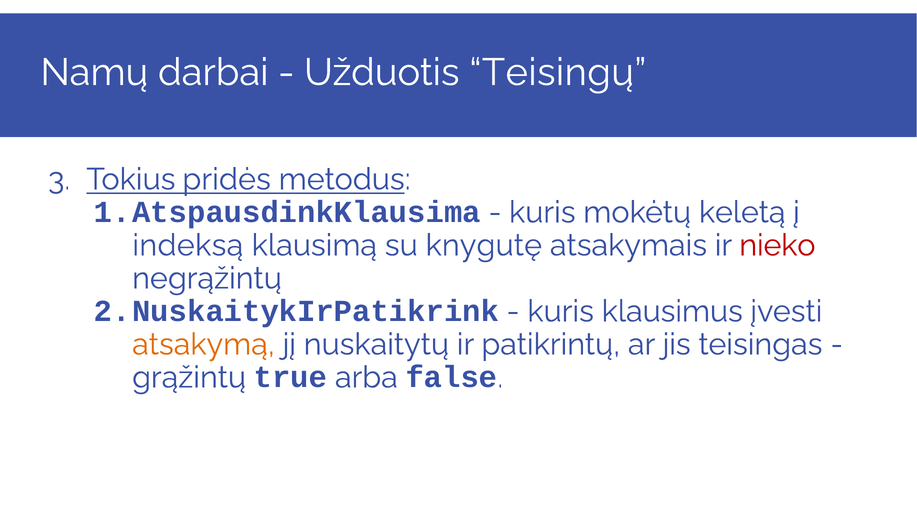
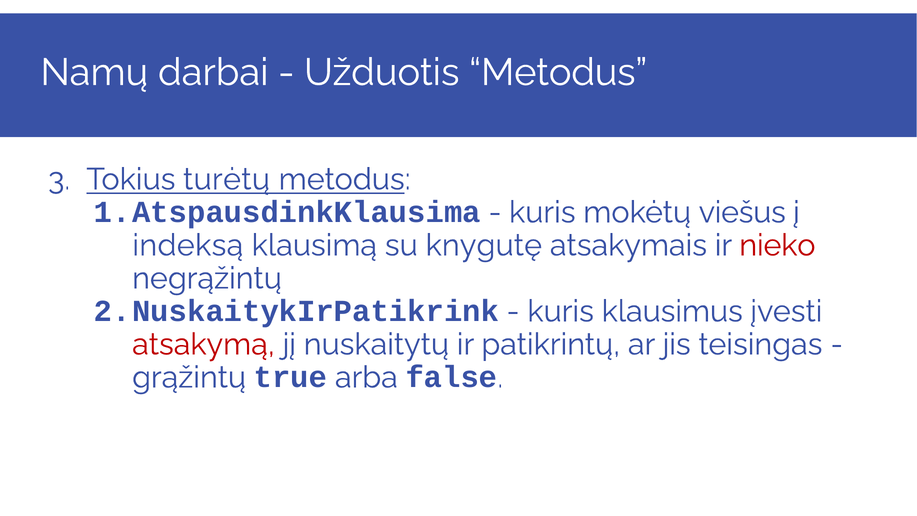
Užduotis Teisingų: Teisingų -> Metodus (558, 72)
pridės: pridės -> turėtų (227, 179)
keletą: keletą -> viešus (742, 212)
atsakymą colour: orange -> red (203, 344)
